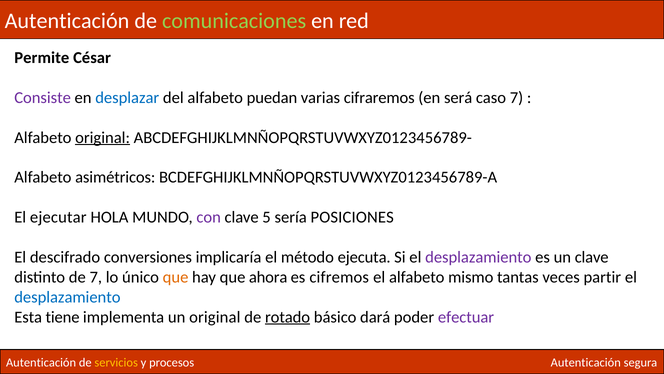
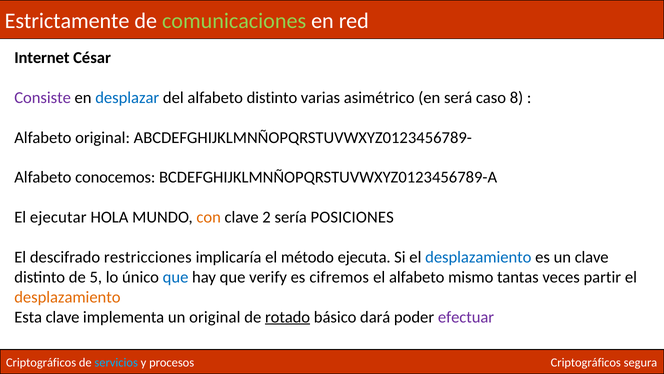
Autenticación: Autenticación -> Estrictamente (67, 21)
Permite: Permite -> Internet (42, 58)
alfabeto puedan: puedan -> distinto (272, 98)
cifraremos: cifraremos -> asimétrico (379, 98)
caso 7: 7 -> 8 (517, 98)
original underline: present -> none (103, 137)
asimétricos: asimétricos -> conocemos (115, 177)
con colour: purple -> orange (209, 217)
5: 5 -> 2 (267, 217)
conversiones: conversiones -> restricciones (148, 257)
desplazamiento colour: purple -> blue (478, 257)
de 7: 7 -> 5 (96, 277)
que colour: orange -> blue (176, 277)
ahora: ahora -> verify (268, 277)
desplazamiento colour: blue -> orange (67, 297)
Esta tiene: tiene -> clave (63, 317)
Autenticación: Autenticación -> Criptográficos (41, 362)
servicios colour: yellow -> light blue (116, 362)
Autenticación: Autenticación -> Criptográficos (586, 362)
